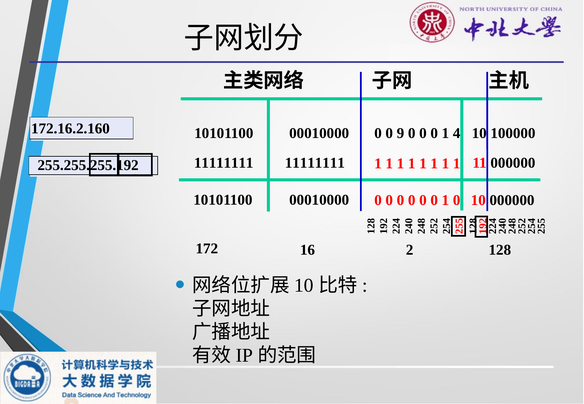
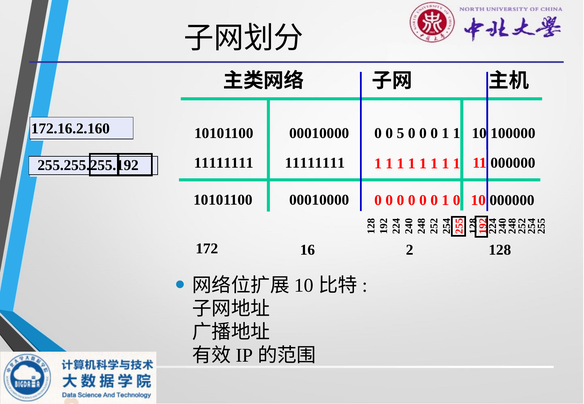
0 9: 9 -> 5 (400, 133)
0 1 4: 4 -> 1 (457, 133)
